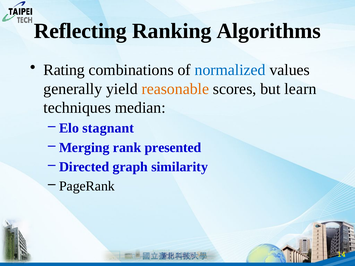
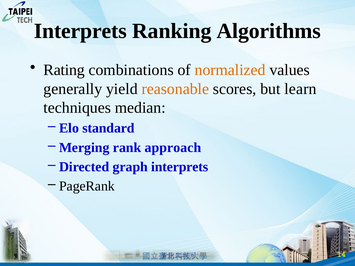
Reflecting: Reflecting -> Interprets (80, 31)
normalized colour: blue -> orange (230, 70)
stagnant: stagnant -> standard (108, 128)
presented: presented -> approach (173, 148)
graph similarity: similarity -> interprets (180, 167)
